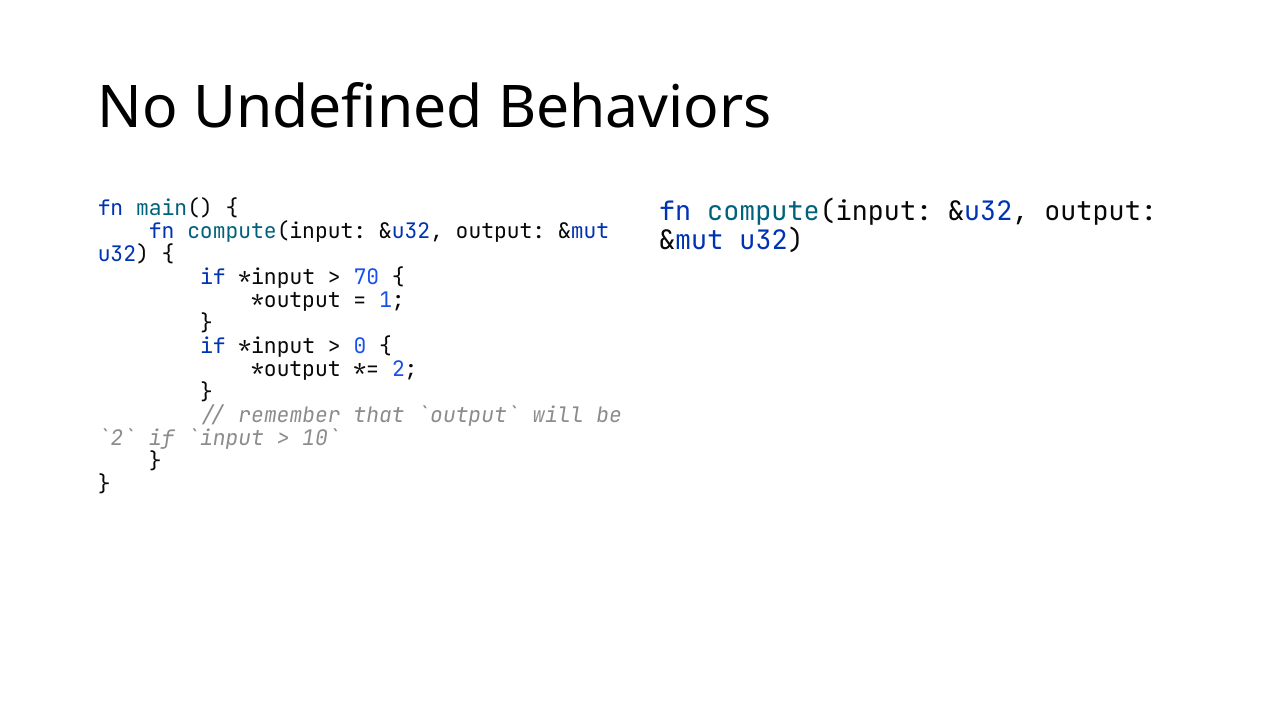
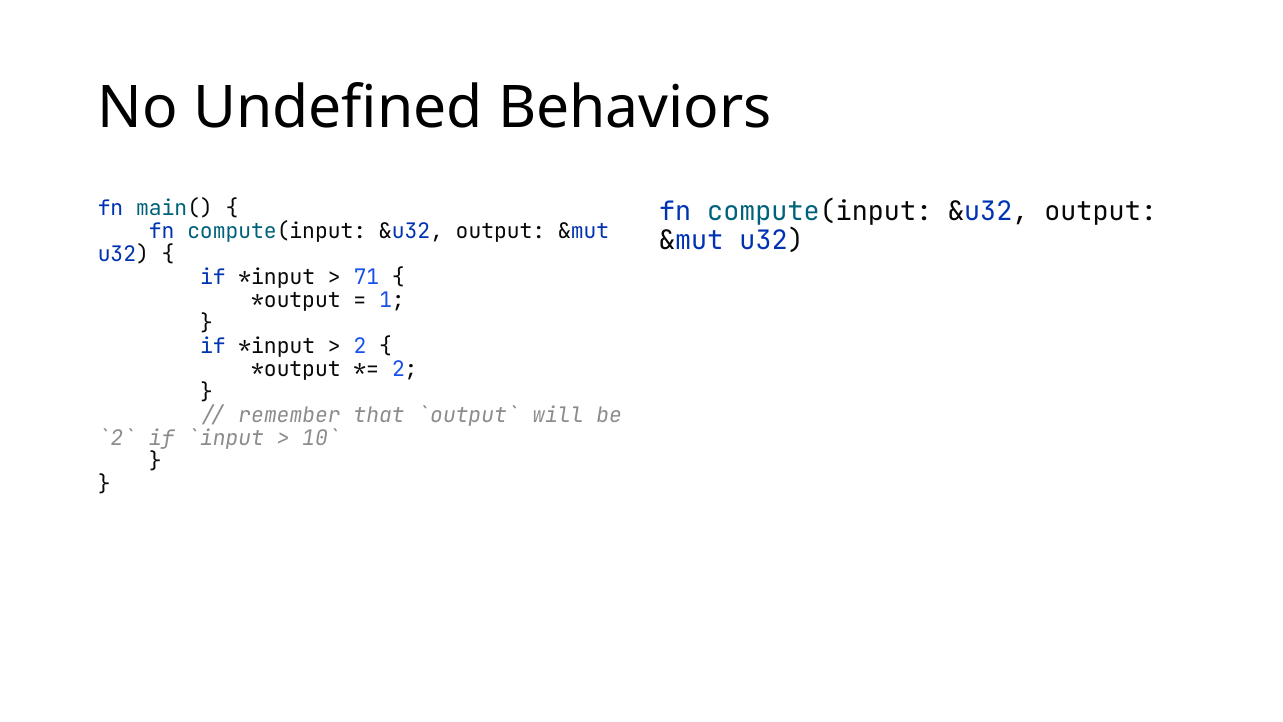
70: 70 -> 71 (366, 277)
0: 0 -> 2 (360, 347)
